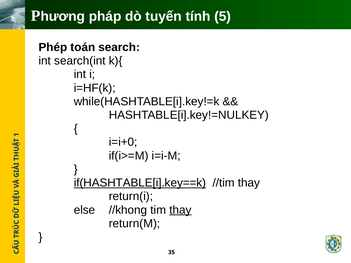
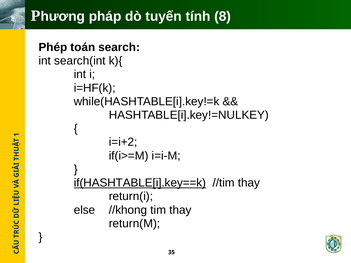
5: 5 -> 8 (223, 16)
i=i+0: i=i+0 -> i=i+2 (123, 142)
thay underline: present -> none (180, 210)
